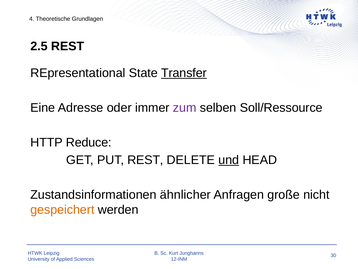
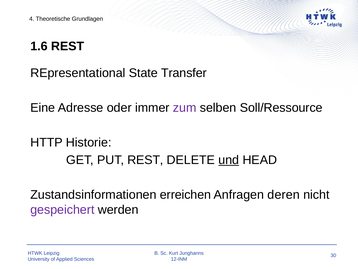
2.5: 2.5 -> 1.6 (39, 46)
Transfer underline: present -> none (184, 73)
Reduce: Reduce -> Historie (89, 142)
ähnlicher: ähnlicher -> erreichen (185, 195)
große: große -> deren (284, 195)
gespeichert colour: orange -> purple (62, 209)
